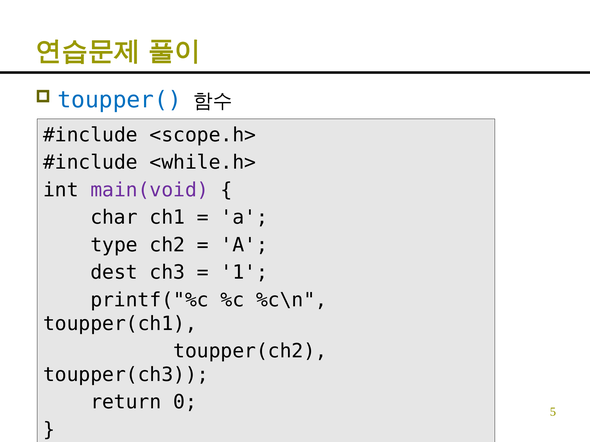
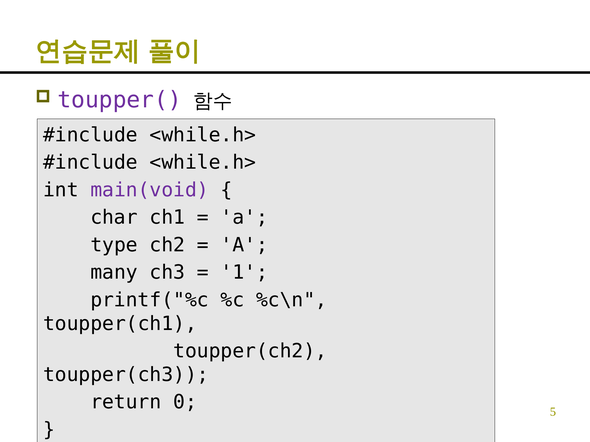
toupper( colour: blue -> purple (120, 100)
<scope.h>: <scope.h> -> <while.h> (203, 135)
dest: dest -> many (114, 273)
